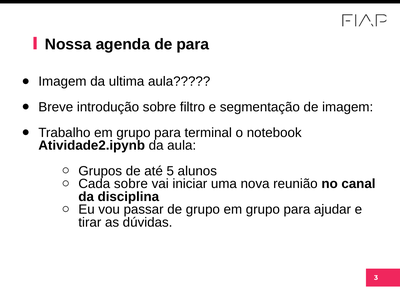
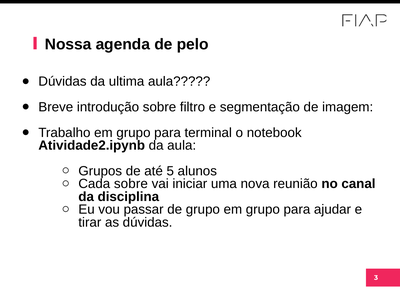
de para: para -> pelo (193, 44)
Imagem: Imagem -> Dúvidas (62, 81)
